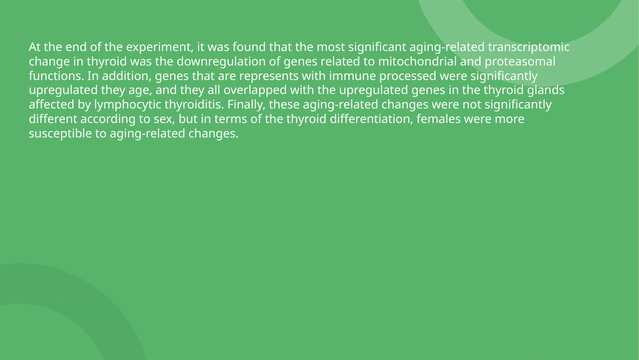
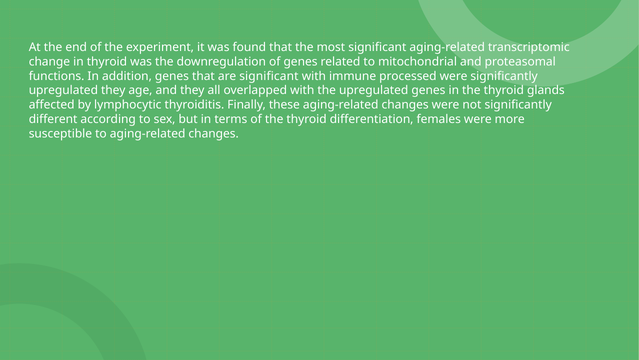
are represents: represents -> significant (269, 76)
